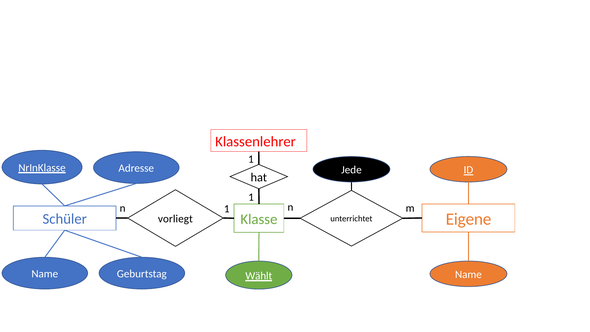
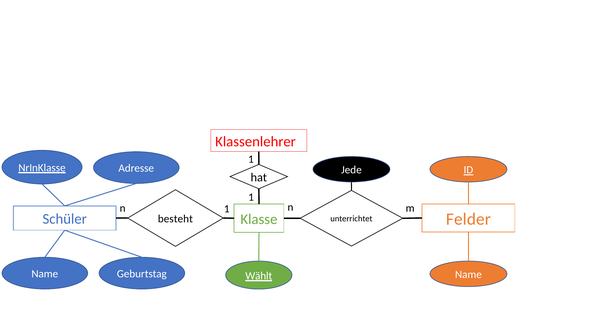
vorliegt: vorliegt -> besteht (175, 219)
Eigene: Eigene -> Felder (468, 219)
